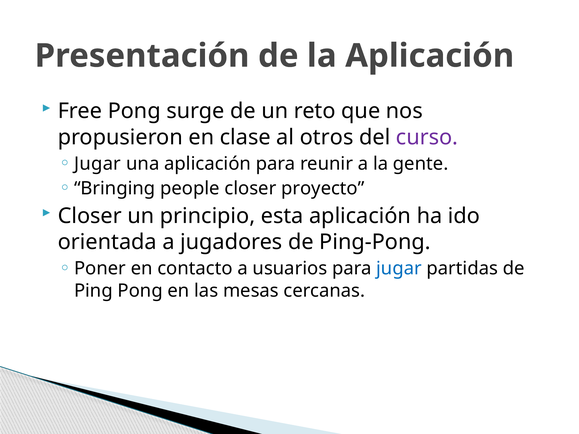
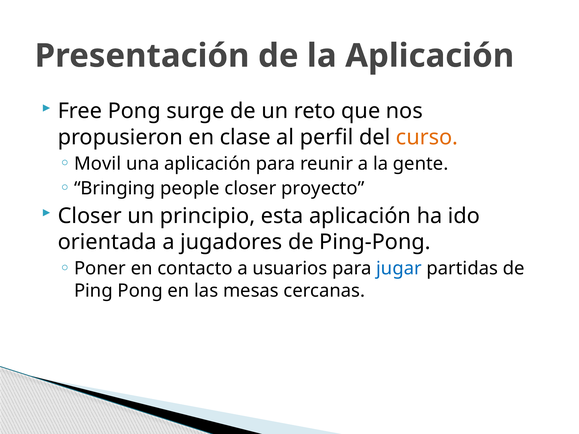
otros: otros -> perfil (327, 137)
curso colour: purple -> orange (427, 137)
Jugar: Jugar -> Movil (98, 164)
